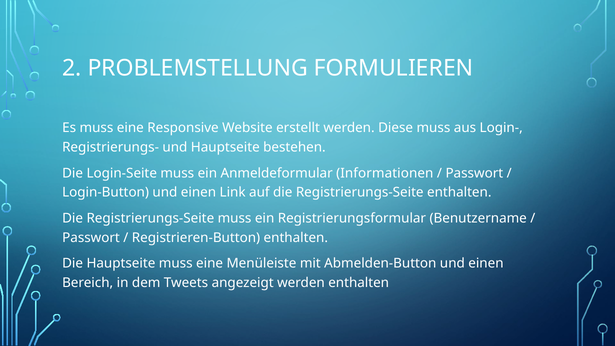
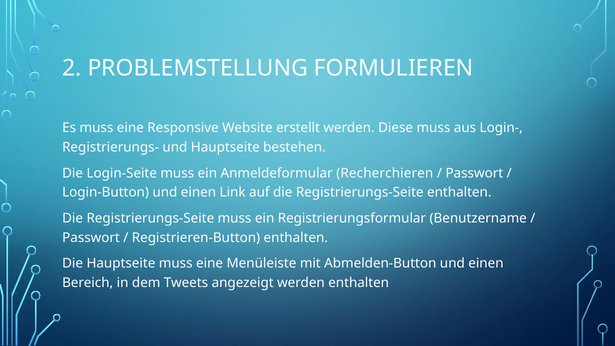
Informationen: Informationen -> Recherchieren (385, 173)
